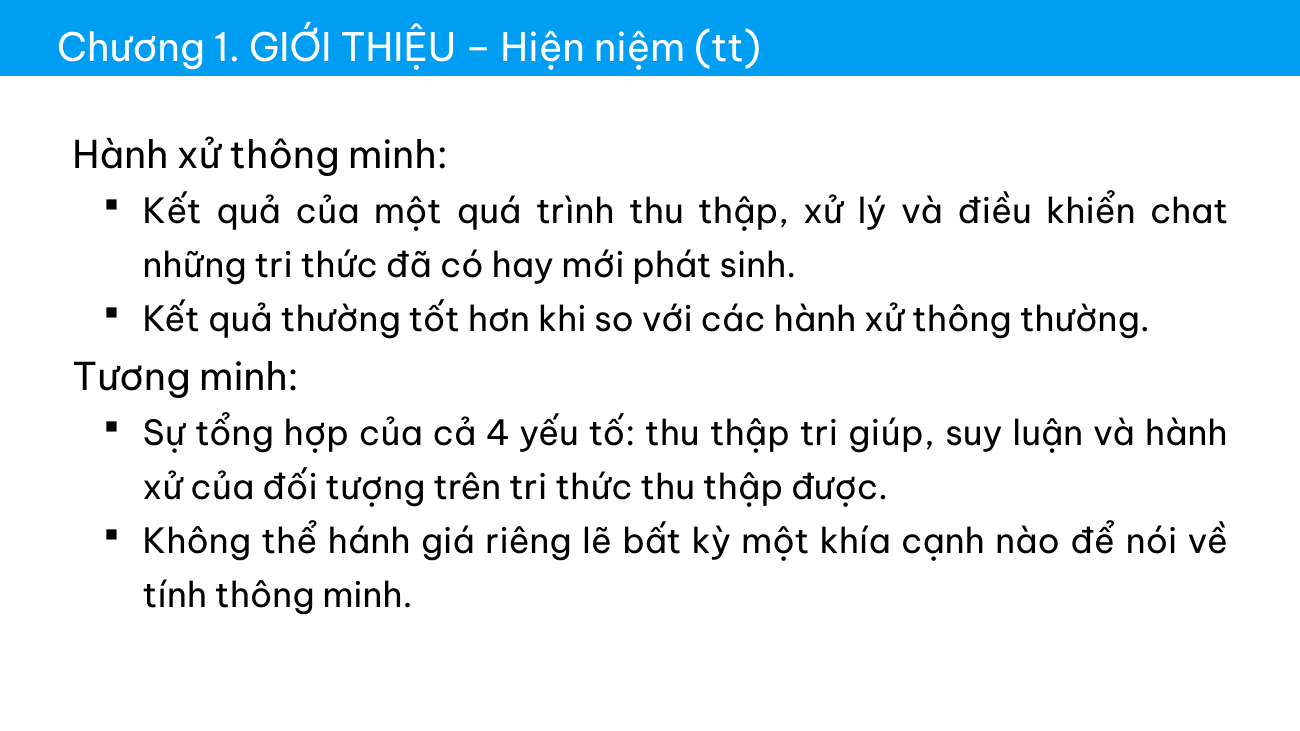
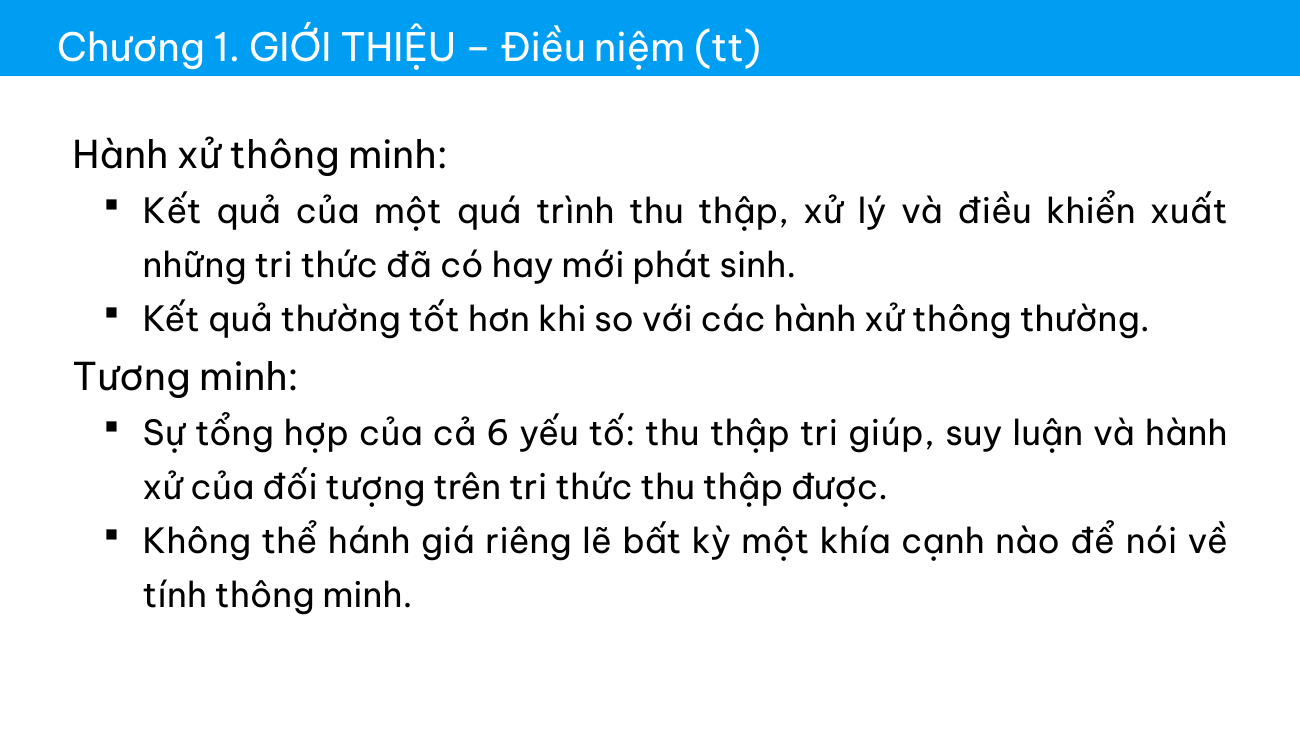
Hiện: Hiện -> Điều (543, 49)
chat: chat -> xuất (1189, 212)
4: 4 -> 6 (498, 434)
